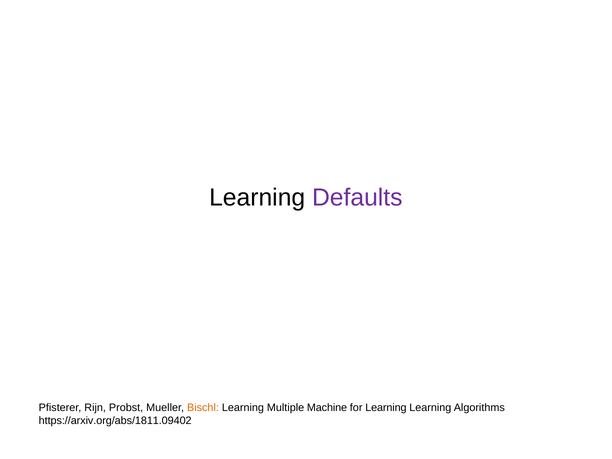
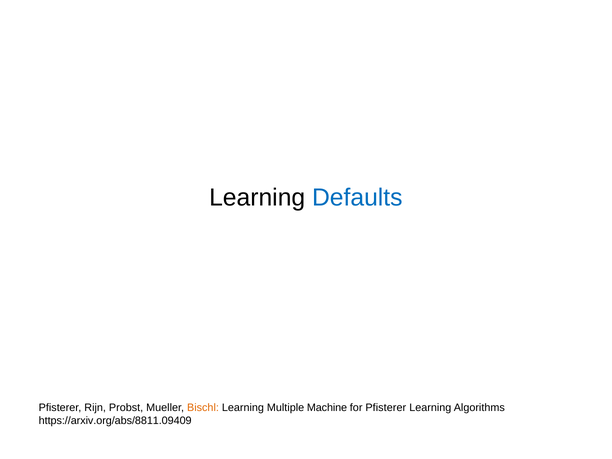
Defaults colour: purple -> blue (357, 198)
for Learning: Learning -> Pfisterer (386, 408)
https://arxiv.org/abs/1811.09402: https://arxiv.org/abs/1811.09402 -> https://arxiv.org/abs/8811.09409 (115, 421)
